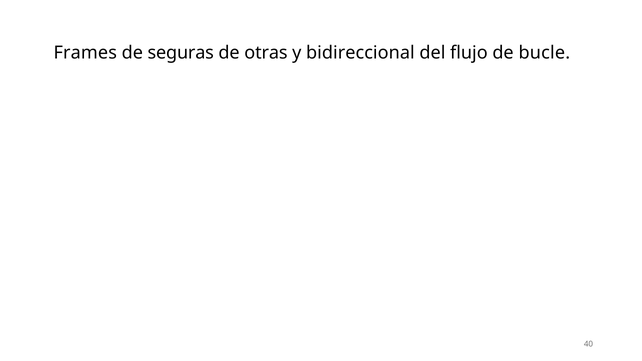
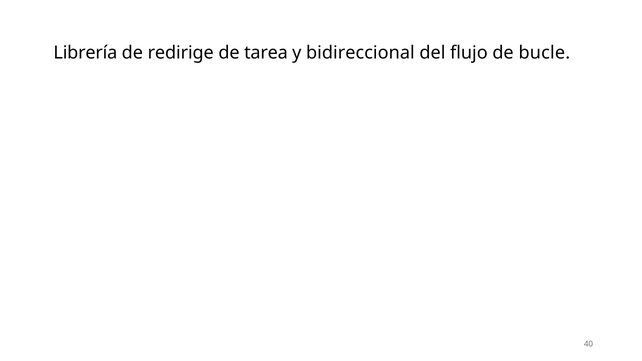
Frames: Frames -> Librería (85, 53)
seguras: seguras -> redirige (181, 53)
otras: otras -> tarea (266, 53)
